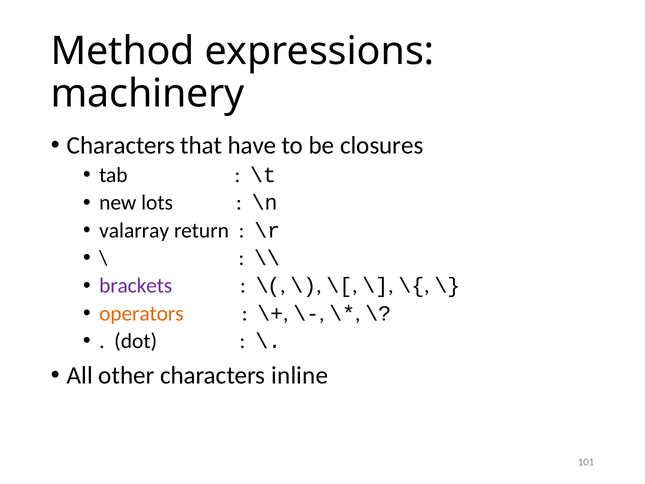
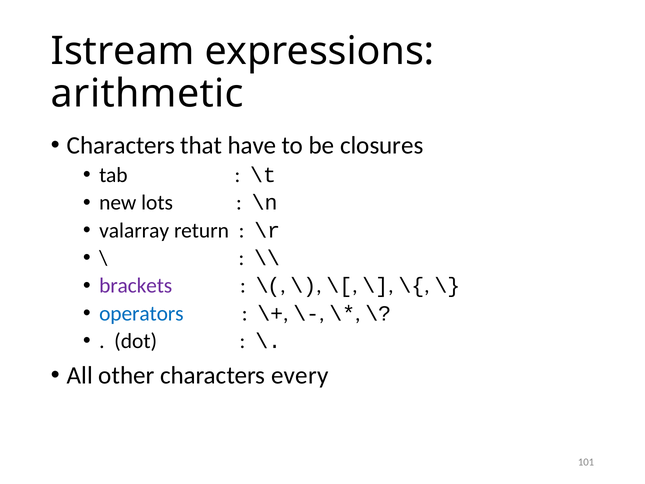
Method: Method -> Istream (123, 51)
machinery: machinery -> arithmetic (147, 94)
operators colour: orange -> blue (141, 313)
inline: inline -> every (300, 375)
